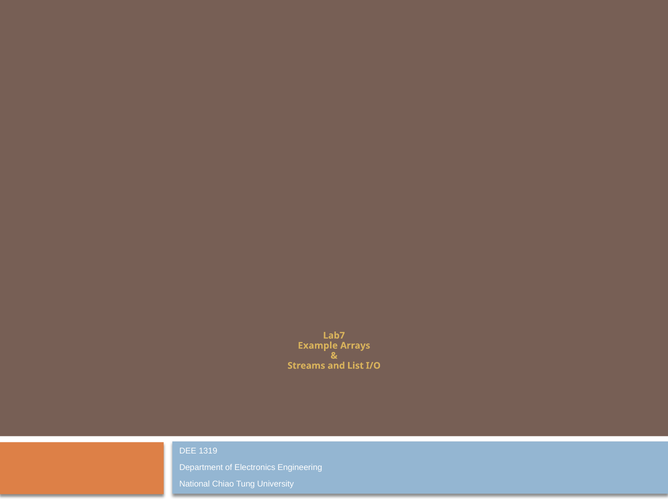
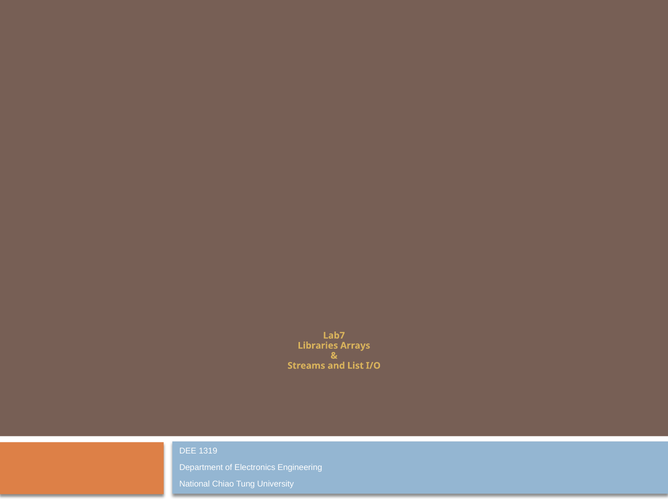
Example: Example -> Libraries (318, 346)
